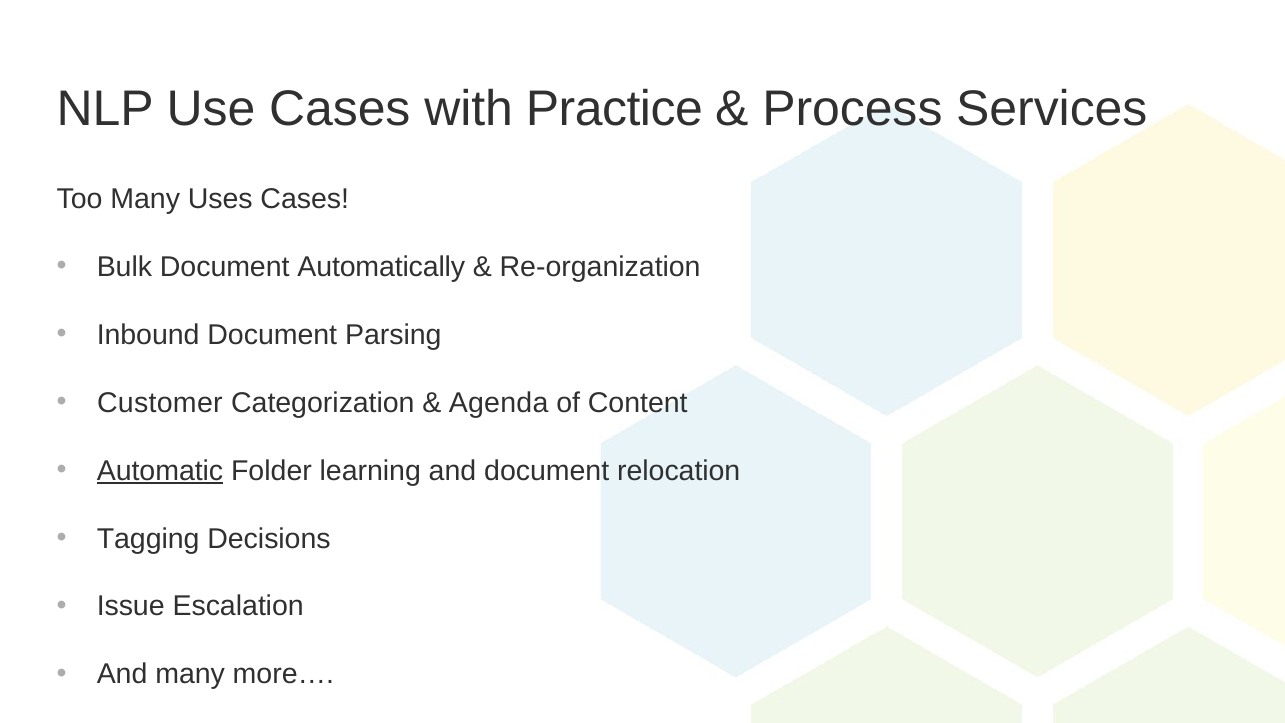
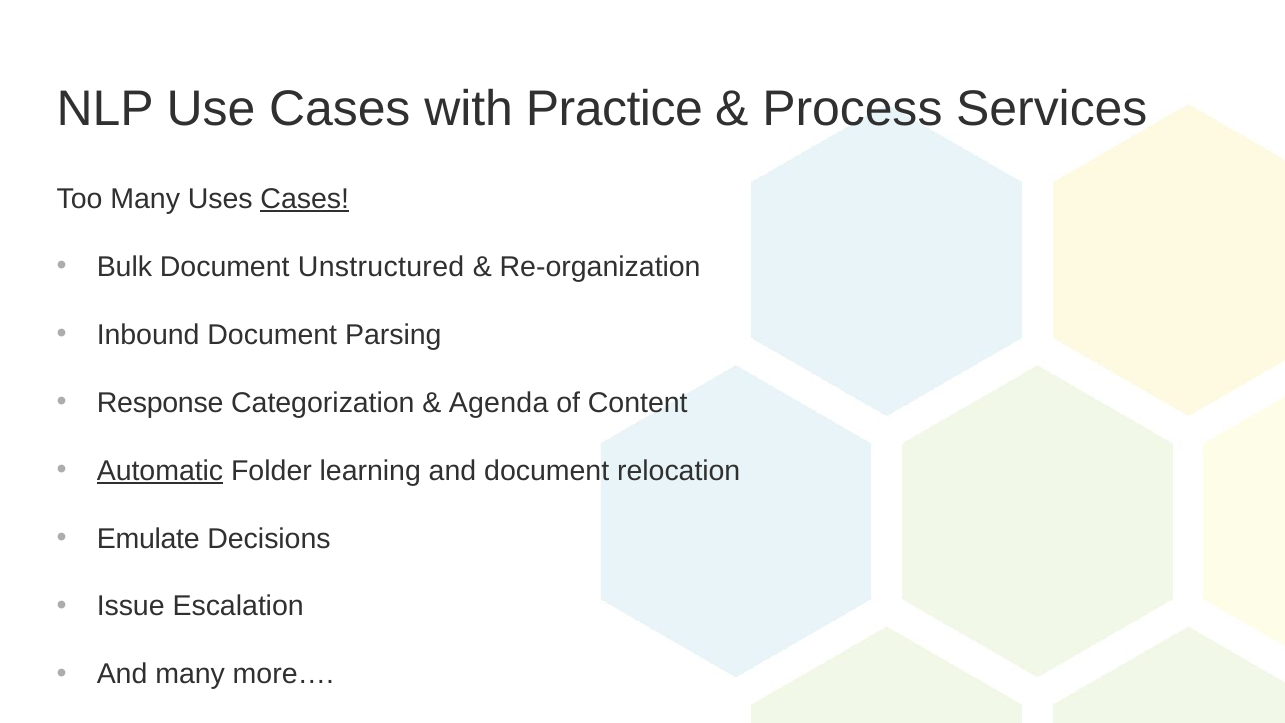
Cases underline: none -> present (305, 199)
Automatically: Automatically -> Unstructured (381, 267)
Customer: Customer -> Response (160, 403)
Tagging: Tagging -> Emulate (148, 538)
